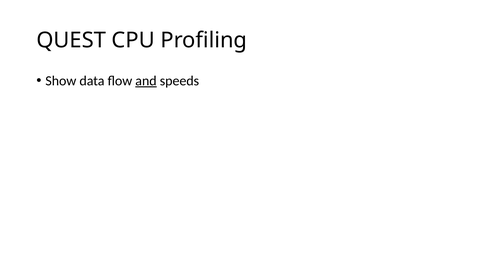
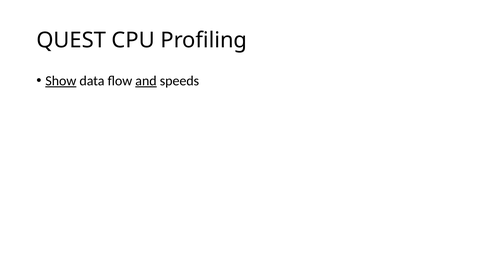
Show underline: none -> present (61, 81)
